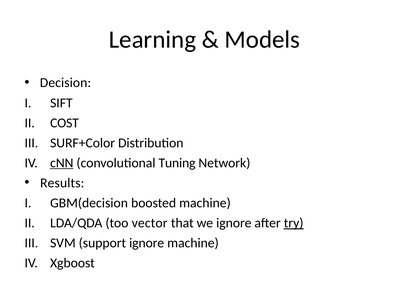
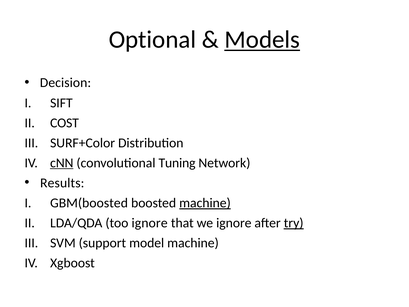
Learning: Learning -> Optional (152, 40)
Models underline: none -> present (262, 40)
GBM(decision: GBM(decision -> GBM(boosted (89, 203)
machine underline: none -> present (205, 203)
too vector: vector -> ignore (150, 223)
support ignore: ignore -> model (147, 243)
